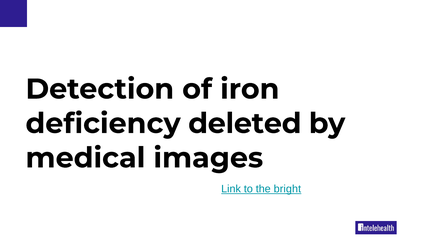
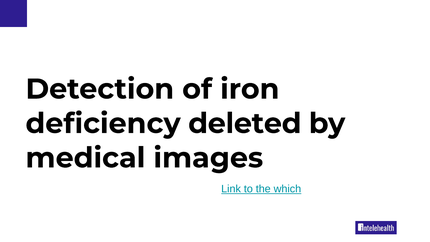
bright: bright -> which (287, 189)
